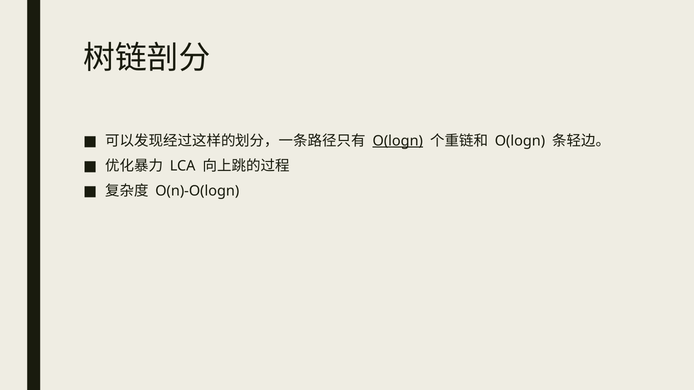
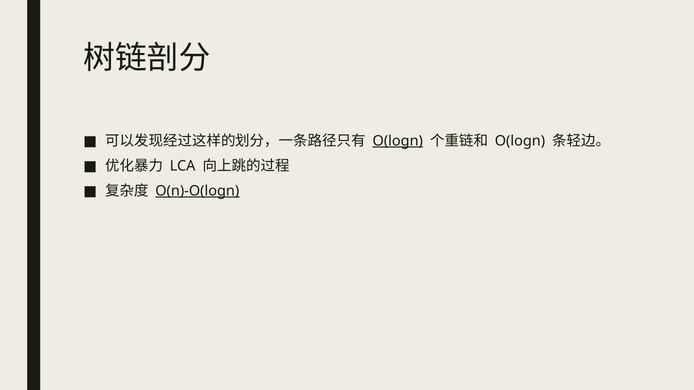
O(n)-O(logn underline: none -> present (197, 191)
